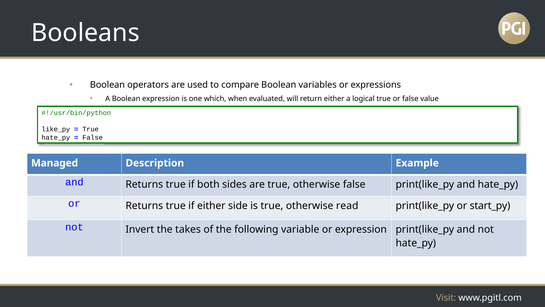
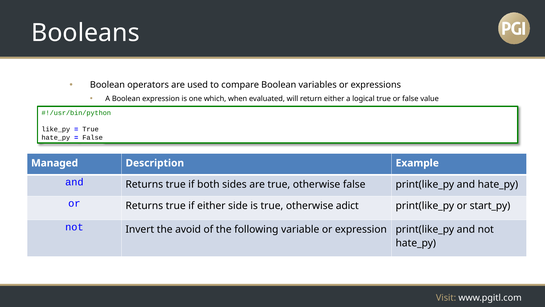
read: read -> adict (347, 205)
takes: takes -> avoid (188, 229)
